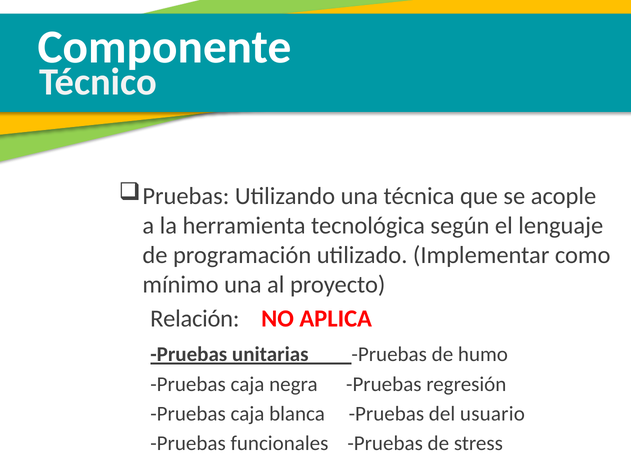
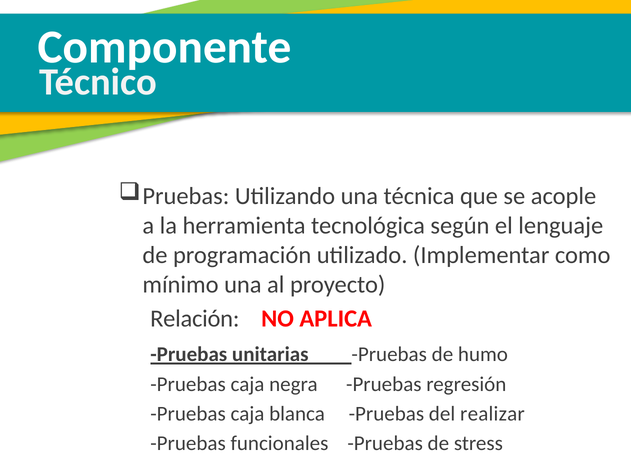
usuario: usuario -> realizar (492, 414)
